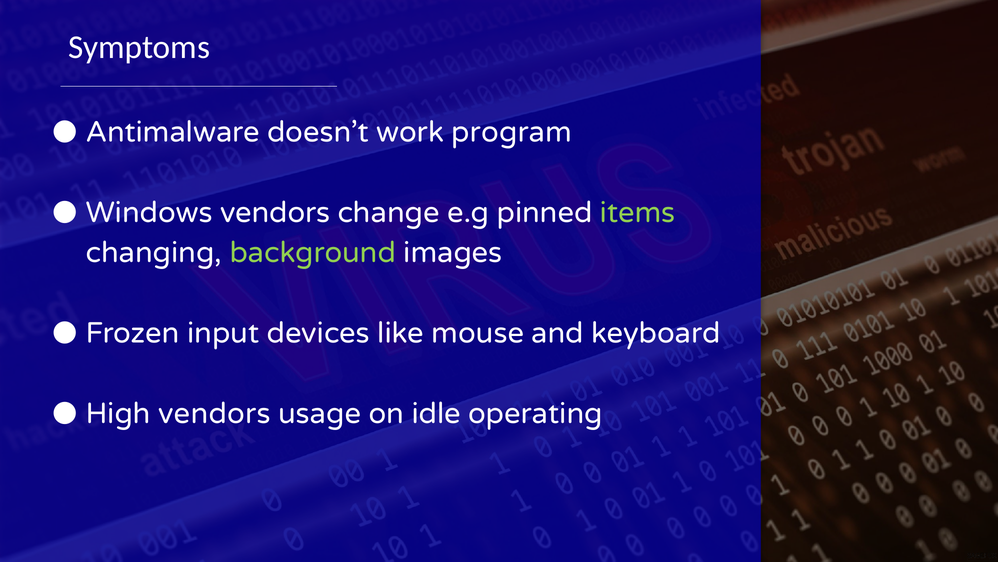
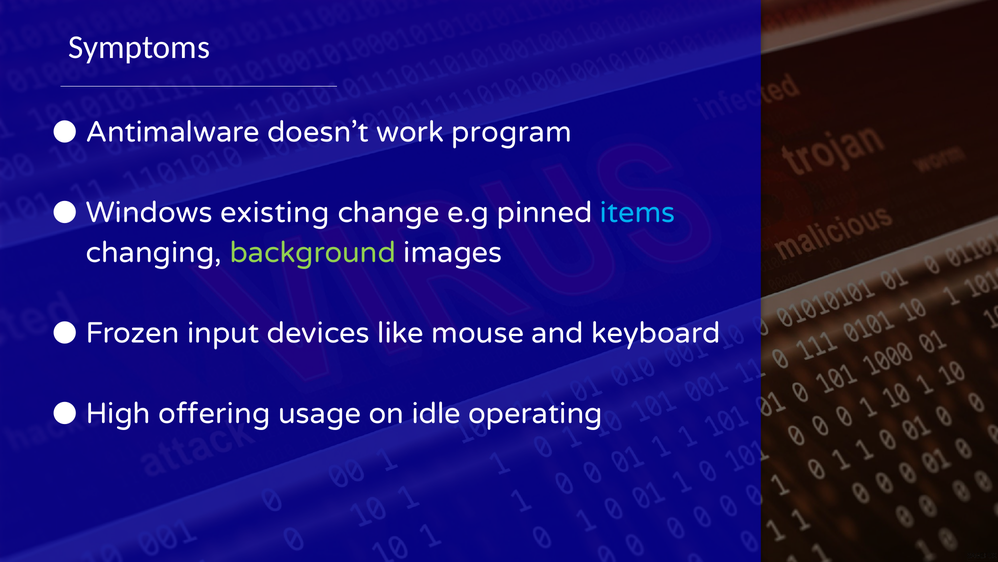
Windows vendors: vendors -> existing (275, 212)
items colour: light green -> light blue (638, 212)
High vendors: vendors -> offering (214, 413)
